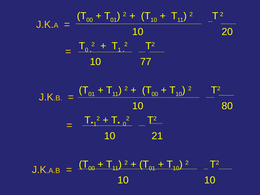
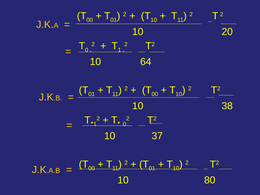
77: 77 -> 64 (146, 62)
80: 80 -> 38 (227, 106)
21: 21 -> 37 (157, 136)
10 10: 10 -> 80 (210, 180)
